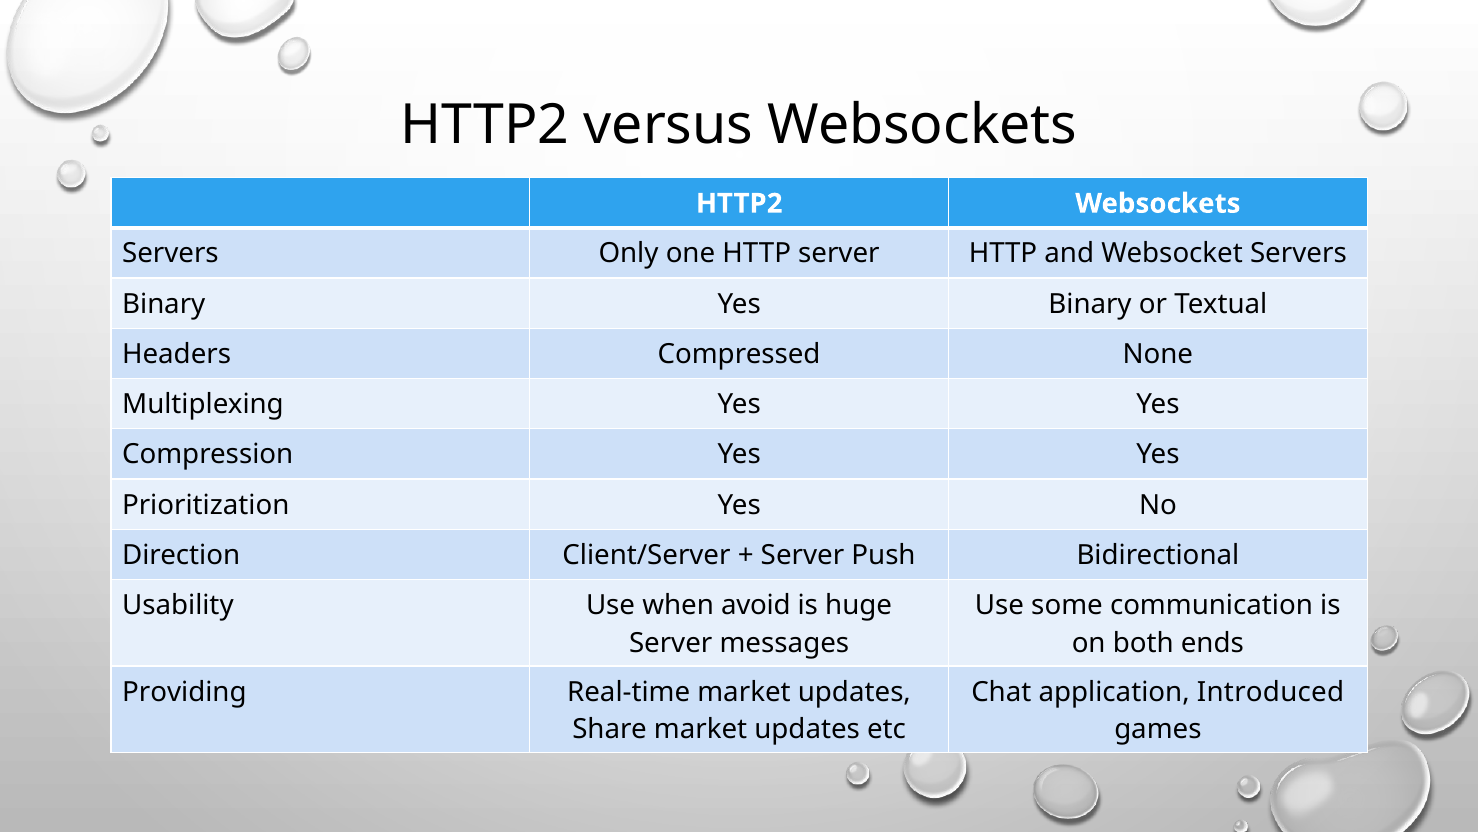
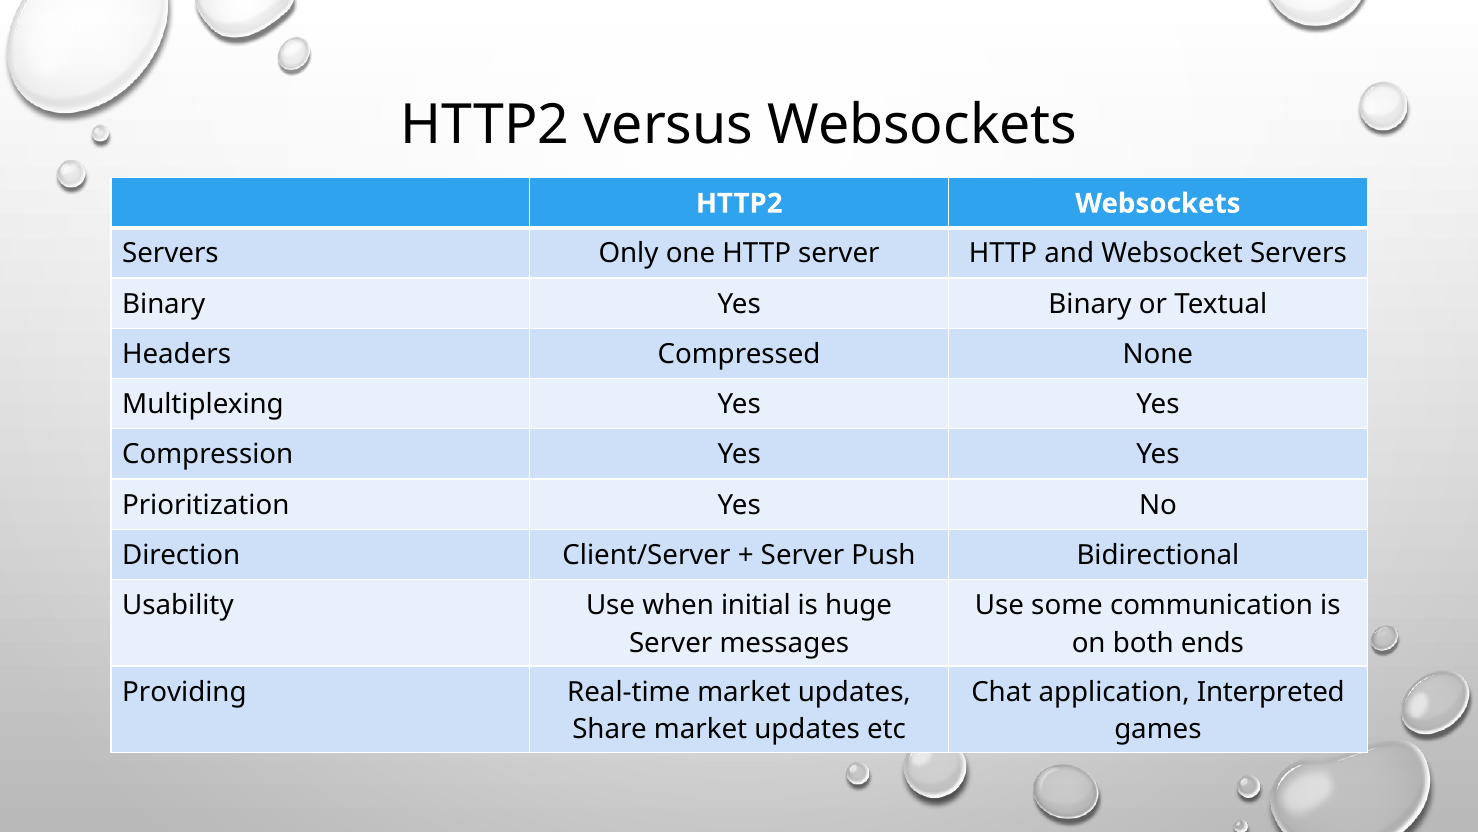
avoid: avoid -> initial (756, 605)
Introduced: Introduced -> Interpreted (1271, 691)
